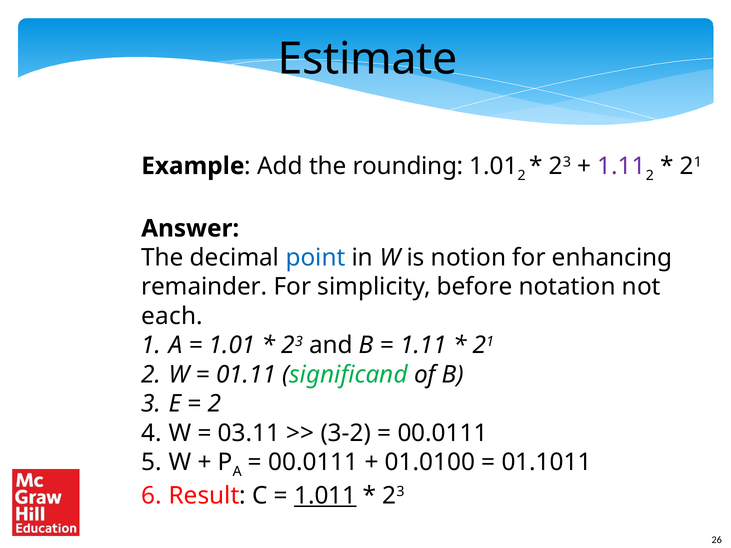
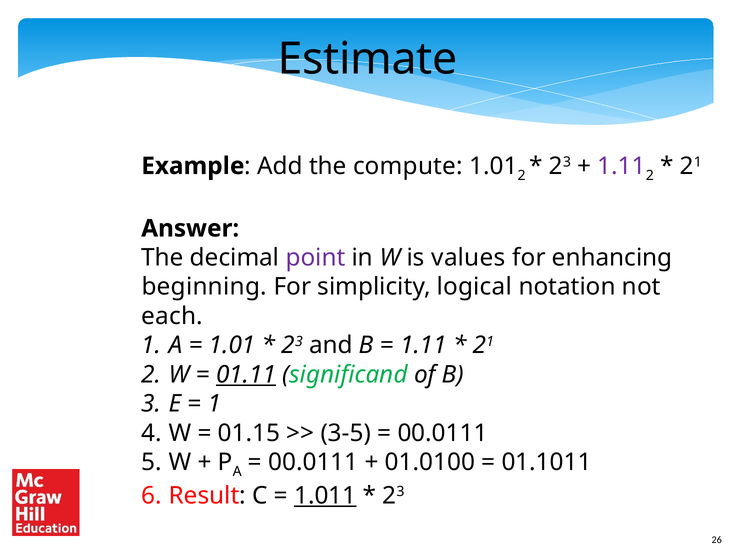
rounding: rounding -> compute (408, 166)
point colour: blue -> purple (315, 258)
notion: notion -> values (468, 258)
remainder: remainder -> beginning (204, 287)
before: before -> logical (474, 287)
01.11 underline: none -> present (246, 375)
2: 2 -> 1 (214, 404)
03.11: 03.11 -> 01.15 (249, 433)
3-2: 3-2 -> 3-5 (346, 433)
